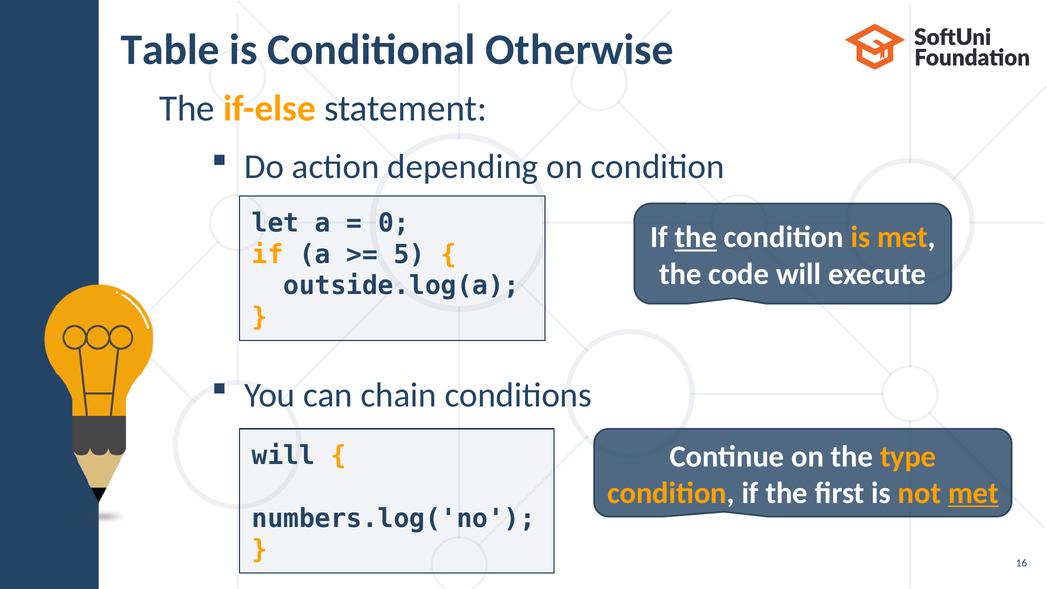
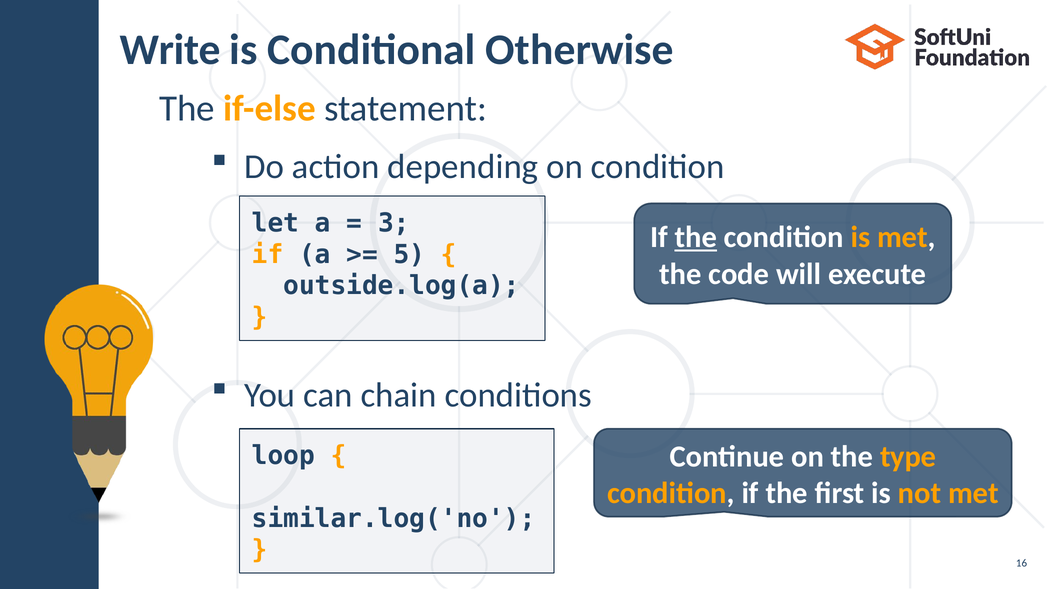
Table: Table -> Write (170, 50)
0: 0 -> 3 (394, 223)
will: will -> loop (283, 455)
met underline: present -> none (973, 493)
numbers.log('no: numbers.log('no -> similar.log('no (394, 518)
